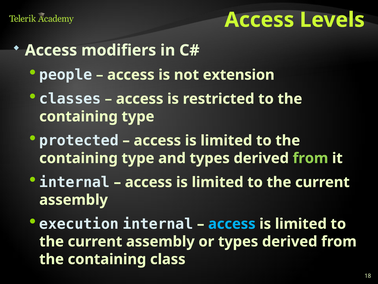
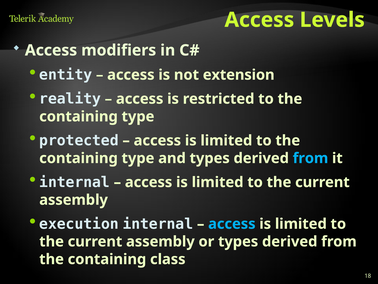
people: people -> entity (66, 75)
classes: classes -> reality (70, 99)
from colour: light green -> light blue (311, 158)
